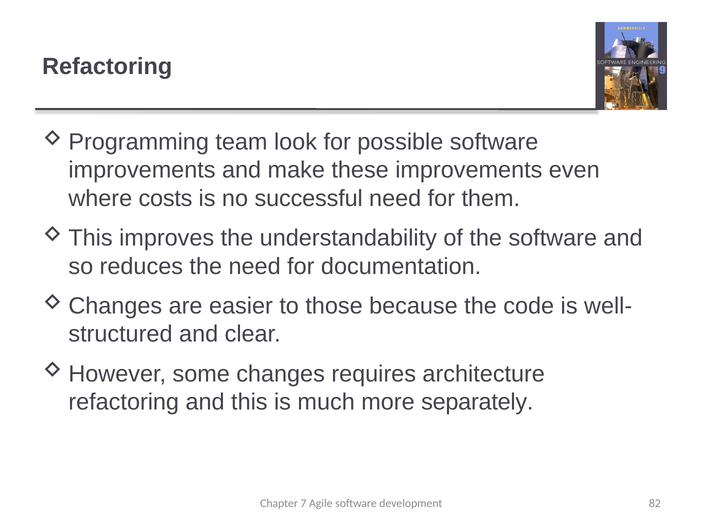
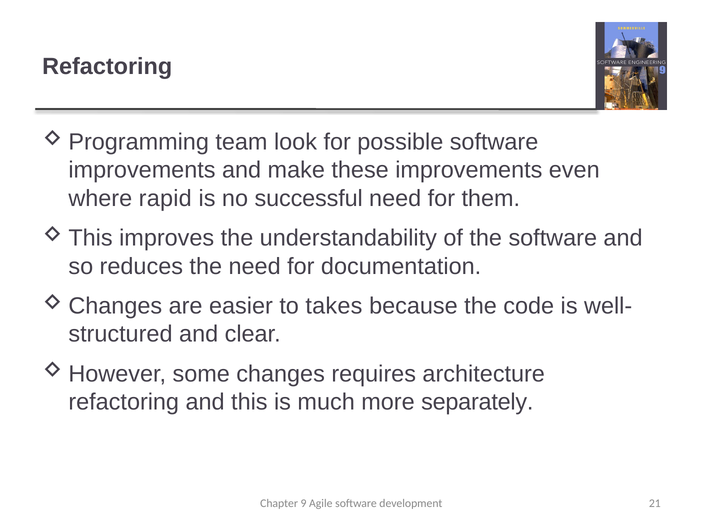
costs: costs -> rapid (165, 198)
those: those -> takes (334, 306)
7: 7 -> 9 (304, 504)
82: 82 -> 21 (655, 503)
